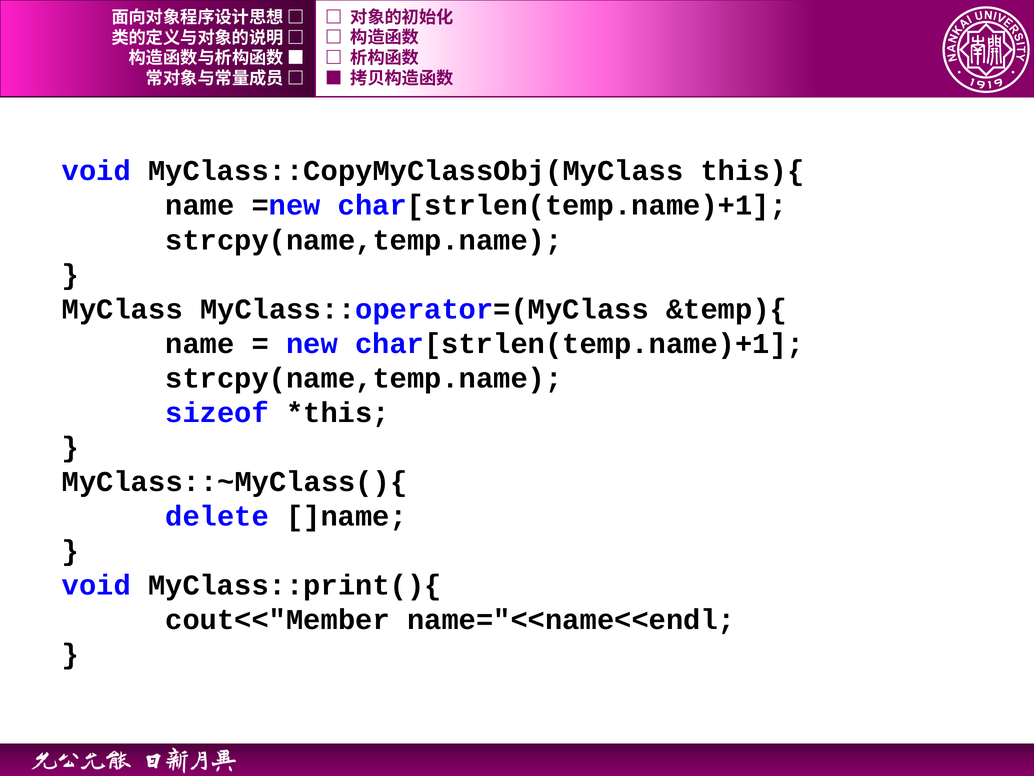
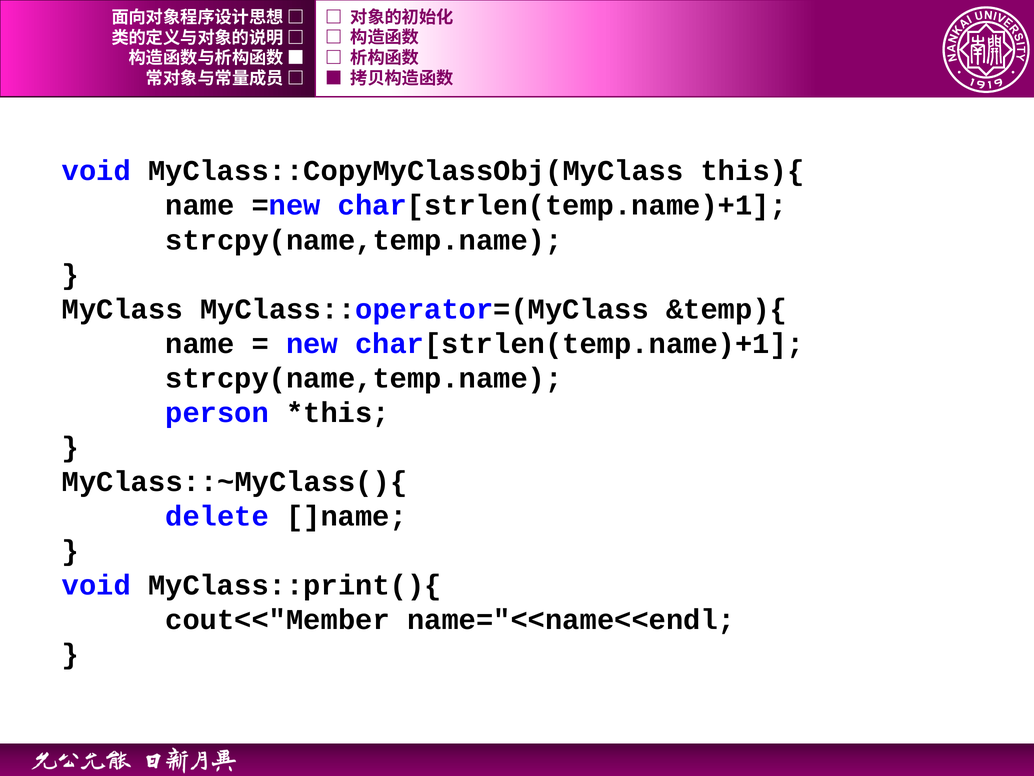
sizeof: sizeof -> person (217, 412)
